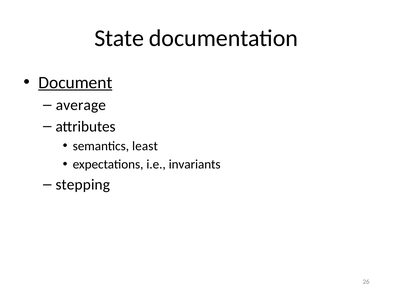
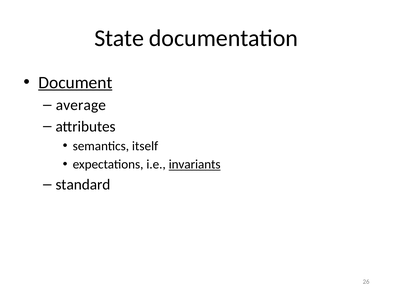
least: least -> itself (145, 146)
invariants underline: none -> present (195, 164)
stepping: stepping -> standard (83, 185)
